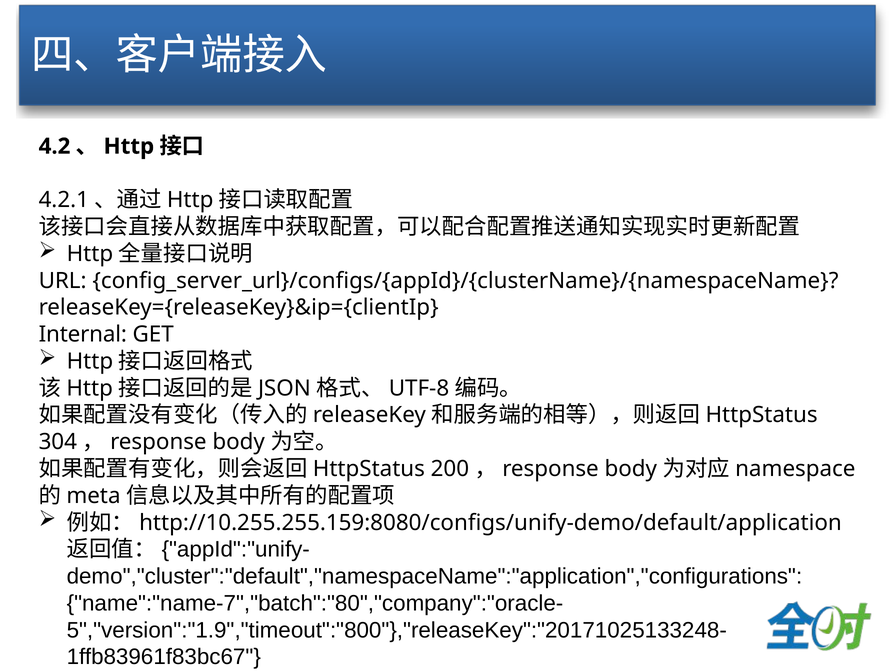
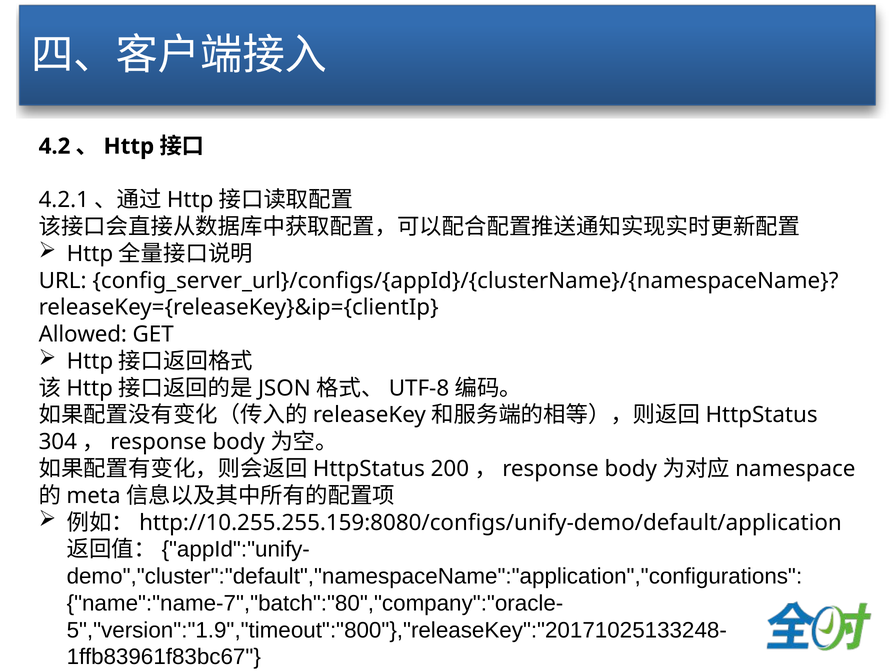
Internal: Internal -> Allowed (83, 334)
